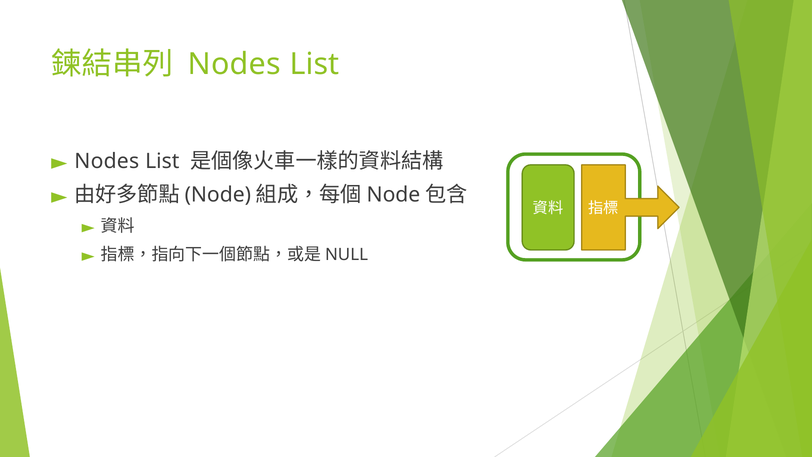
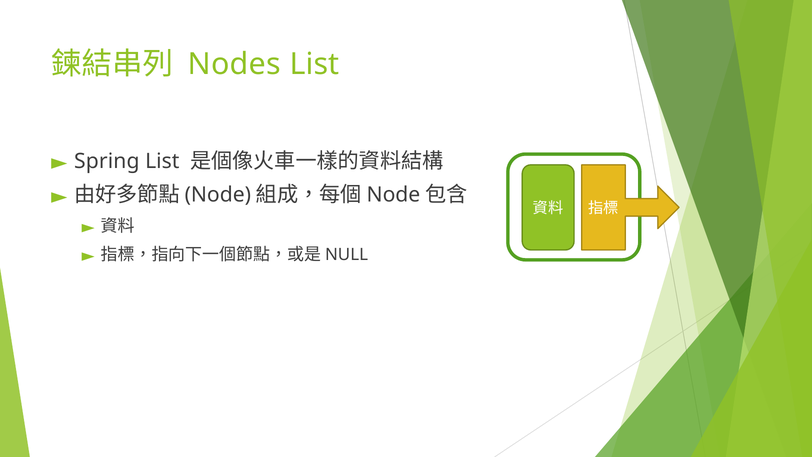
Nodes: Nodes -> Spring (107, 161)
